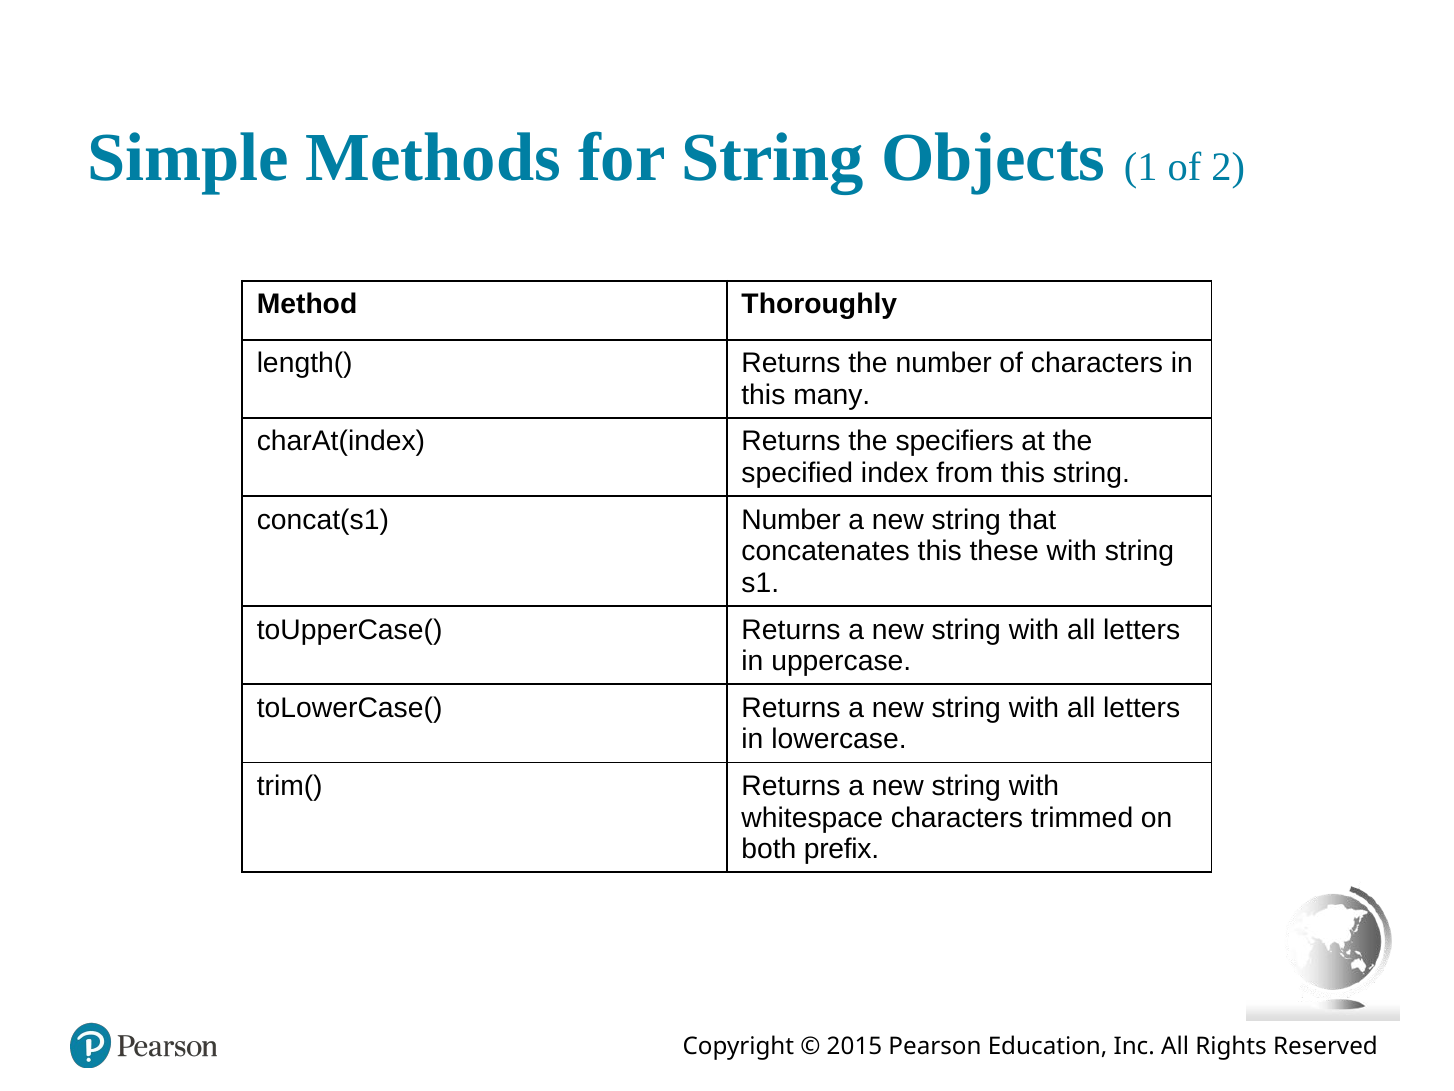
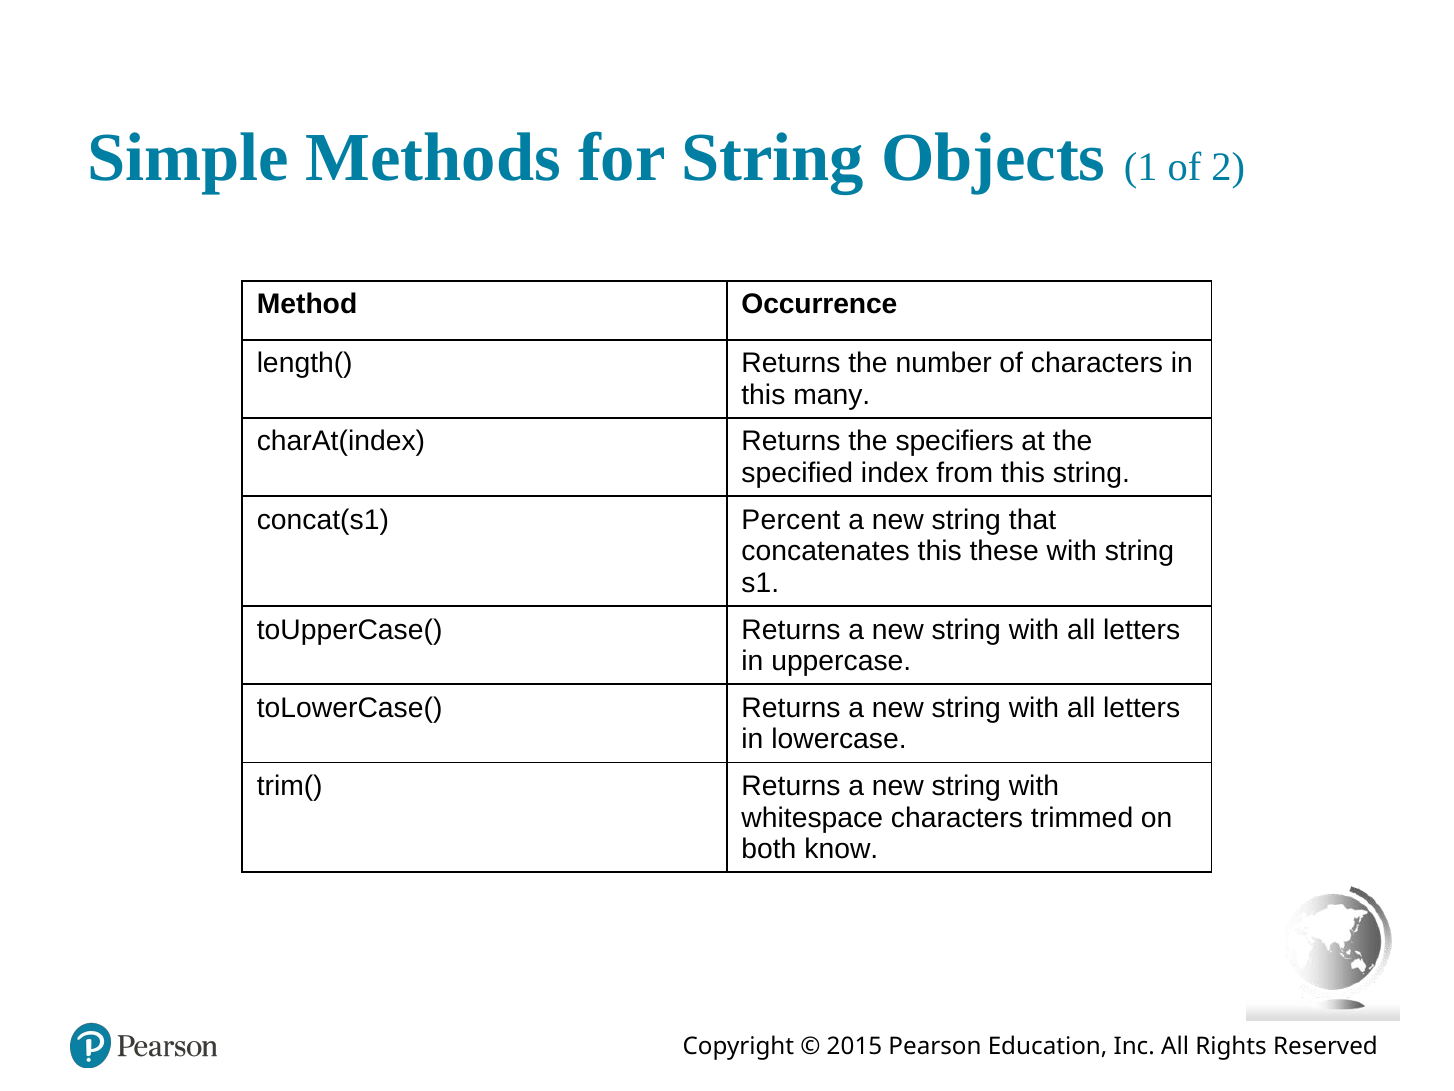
Thoroughly: Thoroughly -> Occurrence (819, 304)
concat(s1 Number: Number -> Percent (791, 519)
prefix: prefix -> know (841, 849)
